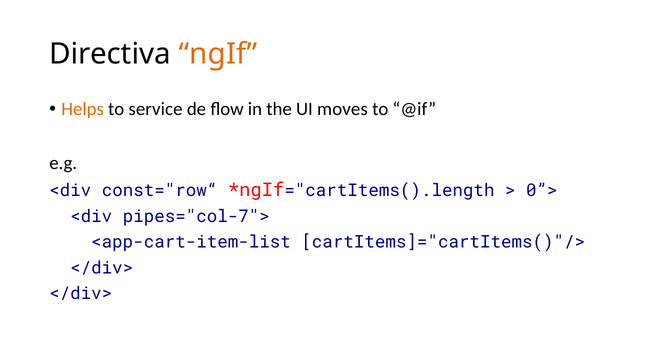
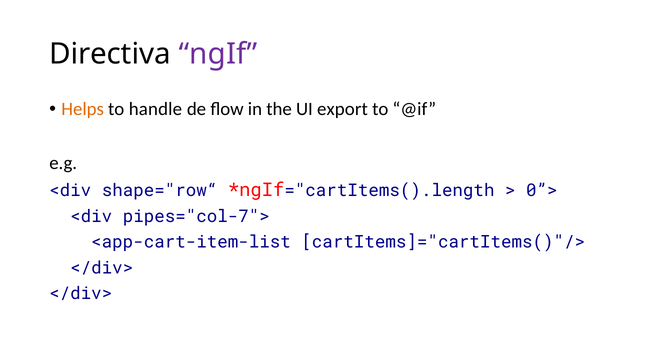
ngIf colour: orange -> purple (218, 54)
service: service -> handle (155, 109)
moves: moves -> export (342, 109)
const="row“: const="row“ -> shape="row“ (160, 191)
